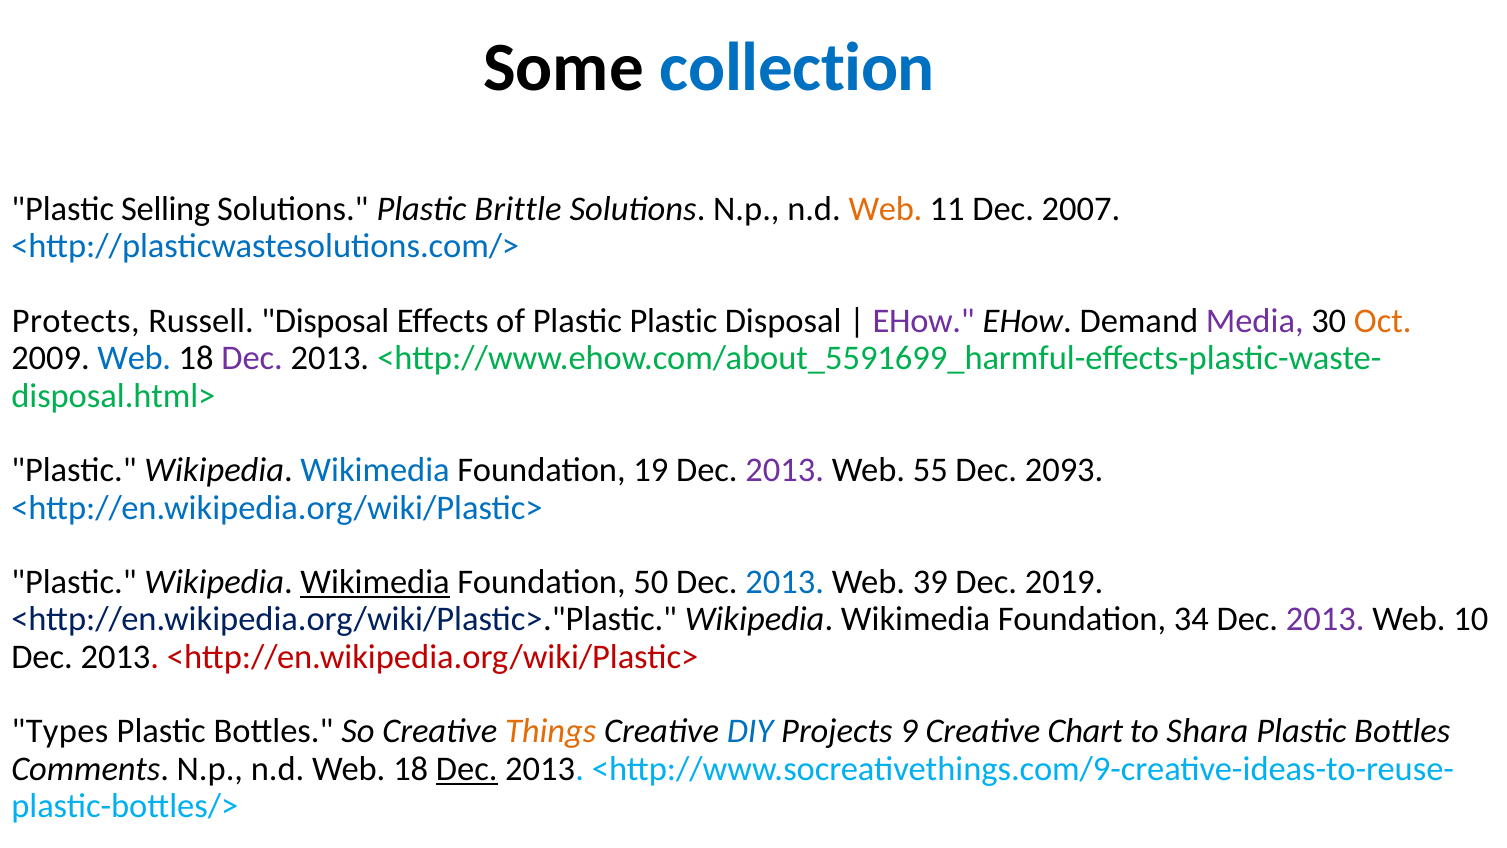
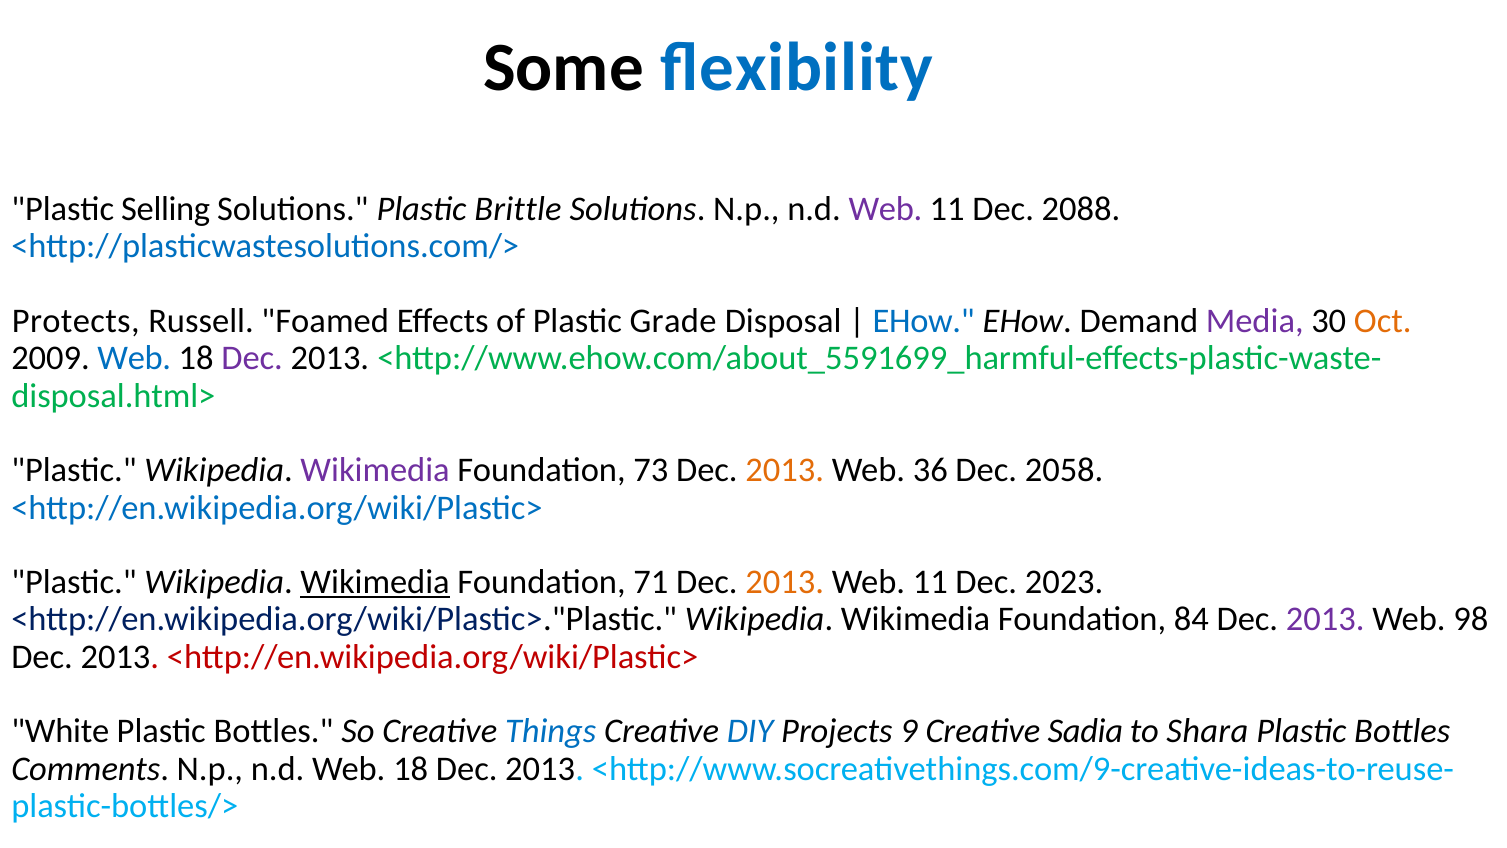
collection: collection -> ﬂexibility (797, 68)
Web colour: orange -> purple (885, 209)
2007: 2007 -> 2088 (1081, 209)
Russell Disposal: Disposal -> Foamed (325, 321)
Plastic Plastic: Plastic -> Grade (673, 321)
EHow colour: purple -> blue (924, 321)
Wikimedia colour: blue -> purple (375, 470)
19: 19 -> 73 (651, 470)
2013 colour: purple -> orange (785, 470)
55: 55 -> 36 (930, 470)
2093: 2093 -> 2058 (1064, 470)
50: 50 -> 71 (651, 582)
2013 colour: blue -> orange (785, 582)
39: 39 -> 11 (930, 582)
2019: 2019 -> 2023 (1064, 582)
34: 34 -> 84 (1191, 619)
10: 10 -> 98 (1471, 619)
Types: Types -> White (60, 731)
Things colour: orange -> blue (551, 731)
Chart: Chart -> Sadia (1085, 731)
Dec underline: present -> none (467, 768)
